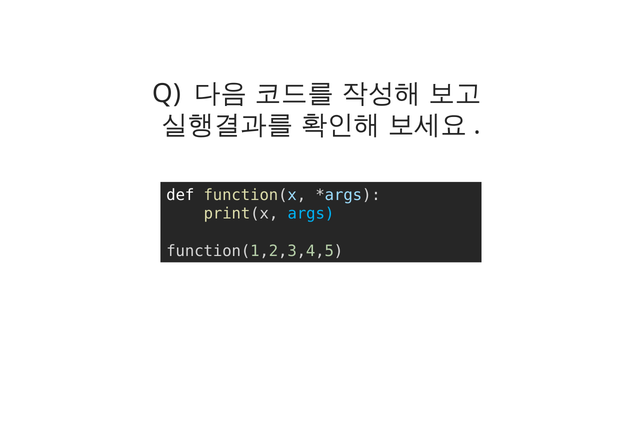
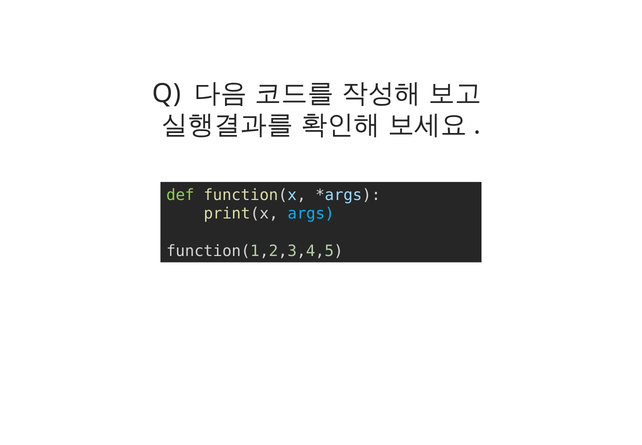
def colour: white -> light green (180, 195)
